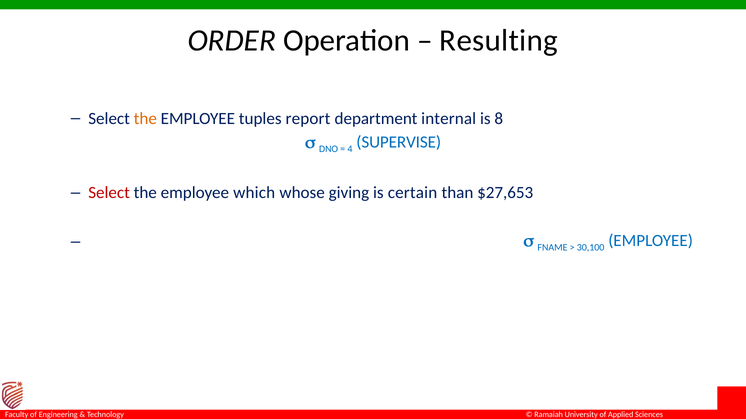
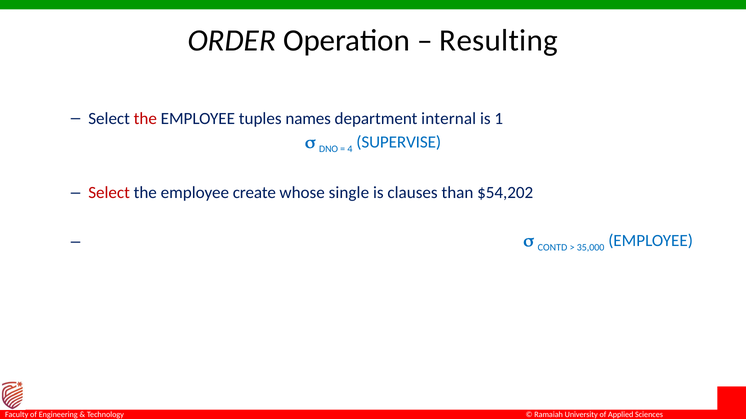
the colour: orange -> red (145, 119)
report: report -> names (308, 119)
8: 8 -> 1 (499, 119)
which: which -> create (254, 193)
giving: giving -> single (349, 193)
certain: certain -> clauses (413, 193)
$27,653: $27,653 -> $54,202 (505, 193)
FNAME: FNAME -> CONTD (552, 248)
30,100: 30,100 -> 35,000 (591, 248)
